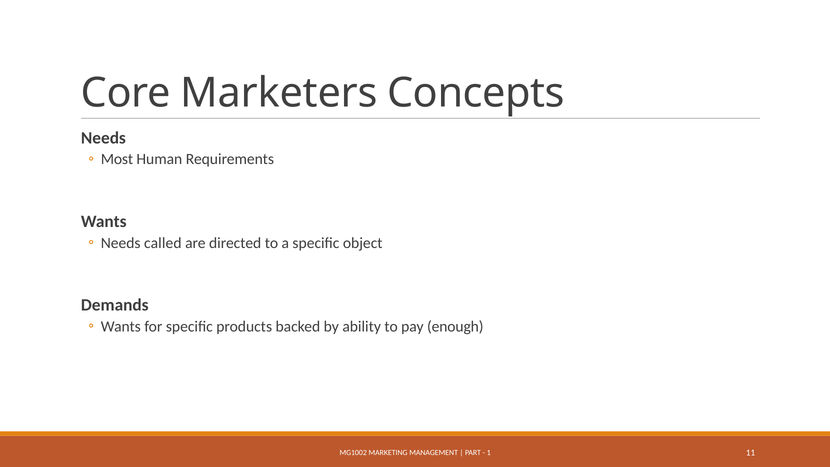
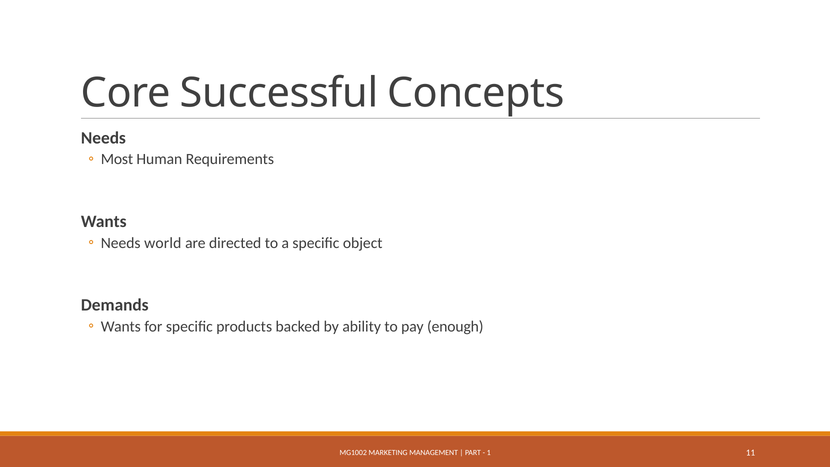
Marketers: Marketers -> Successful (279, 93)
called: called -> world (163, 243)
